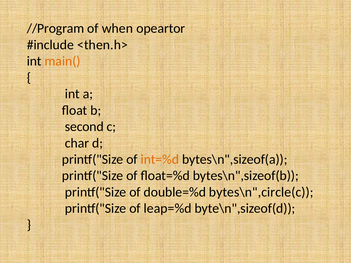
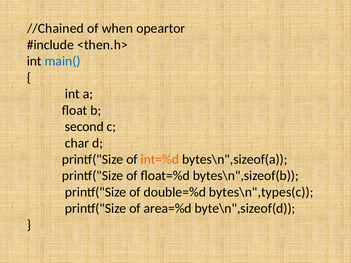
//Program: //Program -> //Chained (55, 28)
main( colour: orange -> blue (63, 61)
bytes\n",circle(c: bytes\n",circle(c -> bytes\n",types(c (261, 192)
leap=%d: leap=%d -> area=%d (168, 209)
